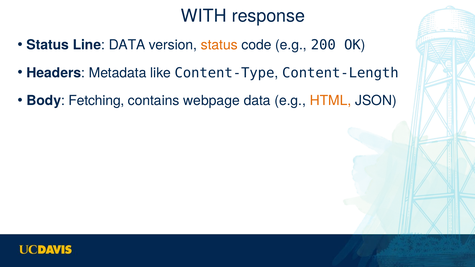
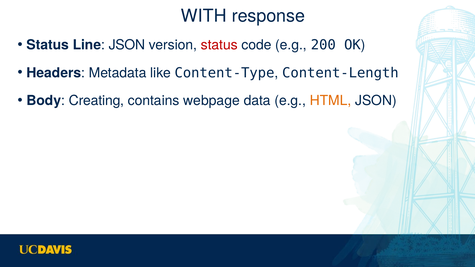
Line DATA: DATA -> JSON (127, 45)
status colour: orange -> red (219, 45)
Fetching: Fetching -> Creating (96, 101)
